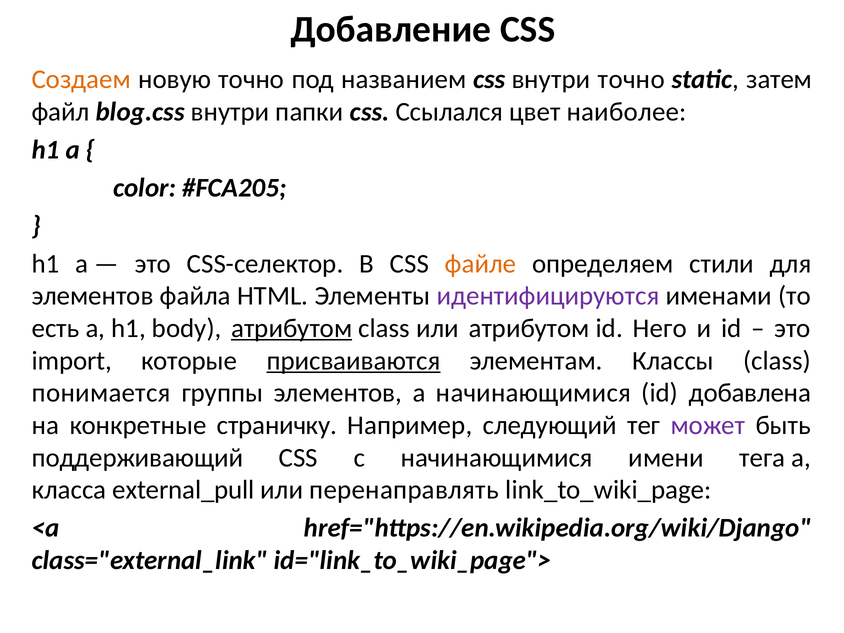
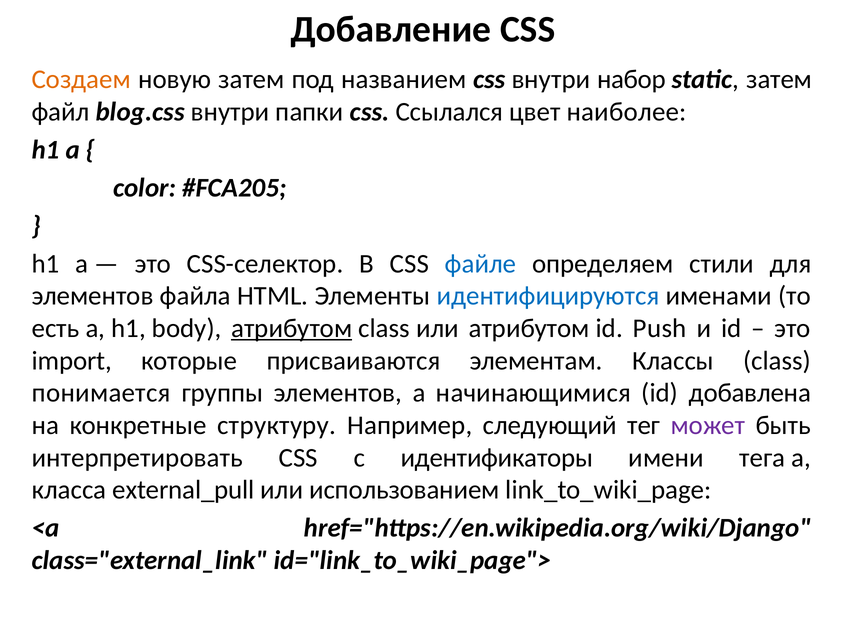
новую точно: точно -> затем (251, 80)
внутри точно: точно -> набор (632, 80)
файле colour: orange -> blue (480, 264)
идентифицируются colour: purple -> blue (548, 296)
Него: Него -> Push (660, 328)
присваиваются underline: present -> none (354, 361)
страничку: страничку -> структуру (277, 425)
поддерживающий: поддерживающий -> интерпретировать (137, 458)
с начинающимися: начинающимися -> идентификаторы (497, 458)
перенаправлять: перенаправлять -> использованием (404, 490)
